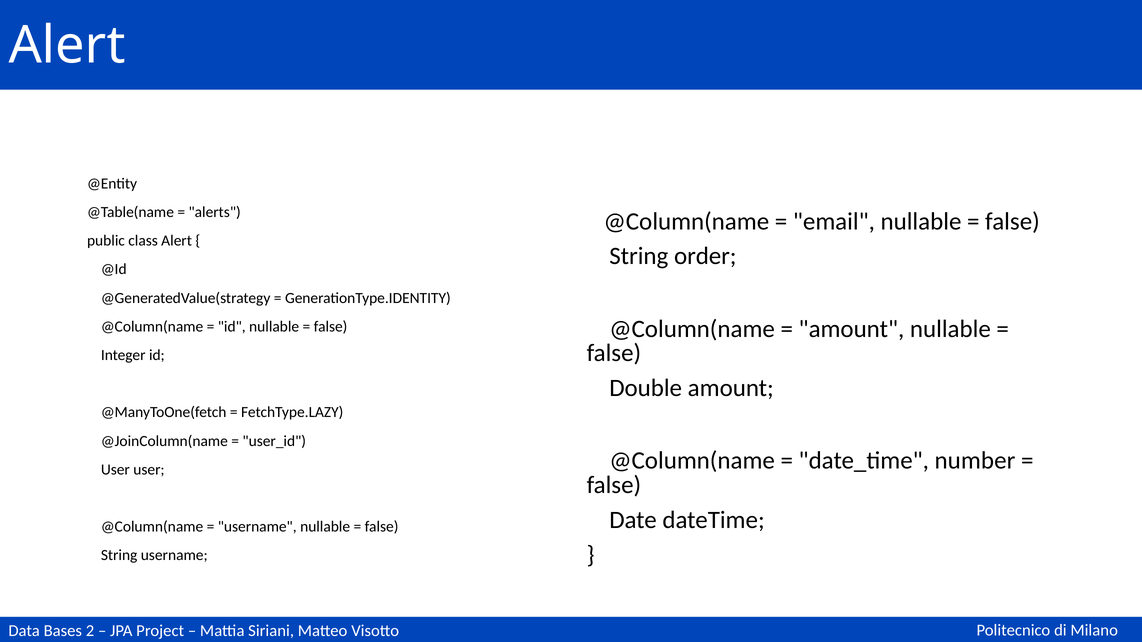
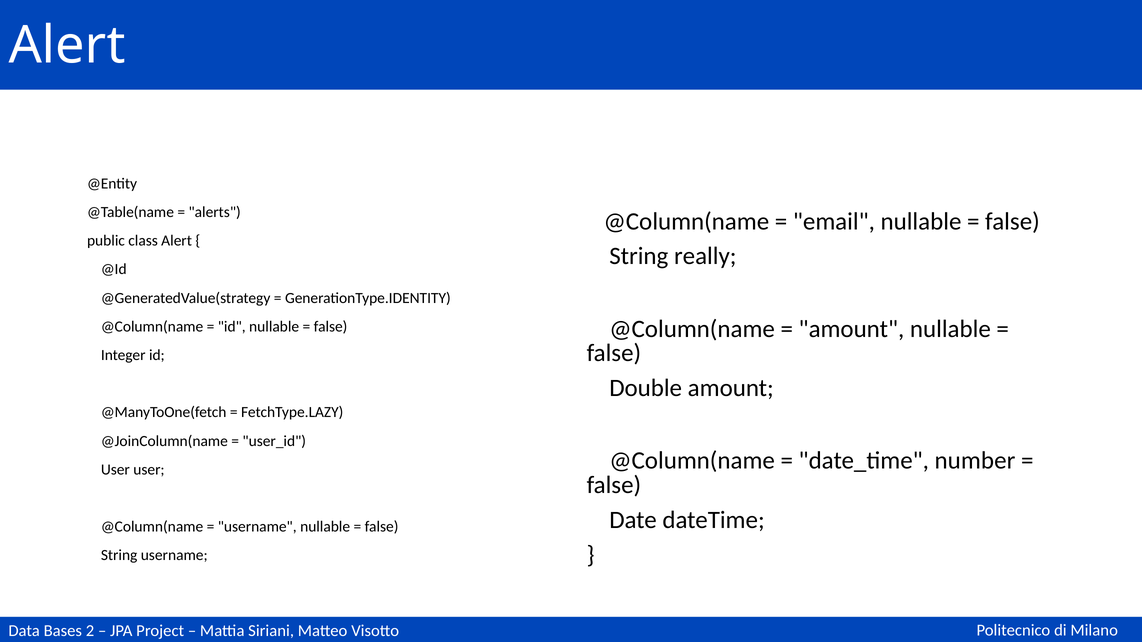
order: order -> really (705, 256)
